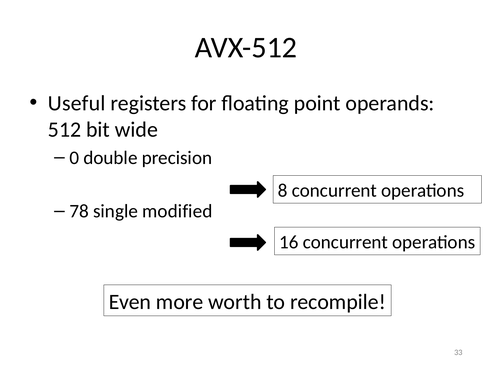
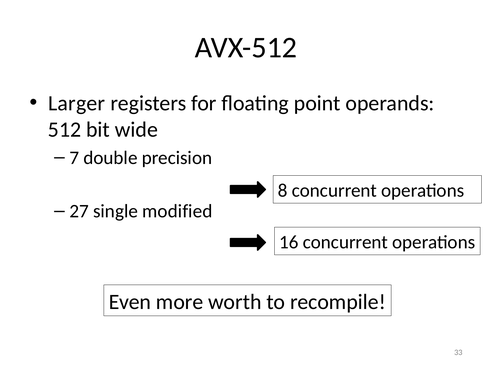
Useful: Useful -> Larger (77, 103)
0: 0 -> 7 (74, 158)
78: 78 -> 27 (79, 211)
